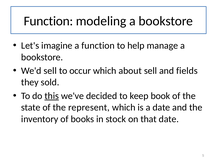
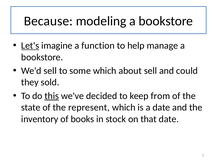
Function: Function -> Because (48, 21)
Let's underline: none -> present (30, 46)
occur: occur -> some (80, 71)
fields: fields -> could (187, 71)
book: book -> from (160, 96)
